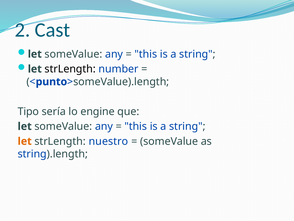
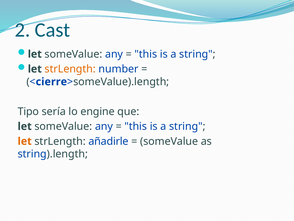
strLength colour: black -> orange (70, 69)
punto: punto -> cierre (51, 82)
nuestro: nuestro -> añadirle (109, 141)
